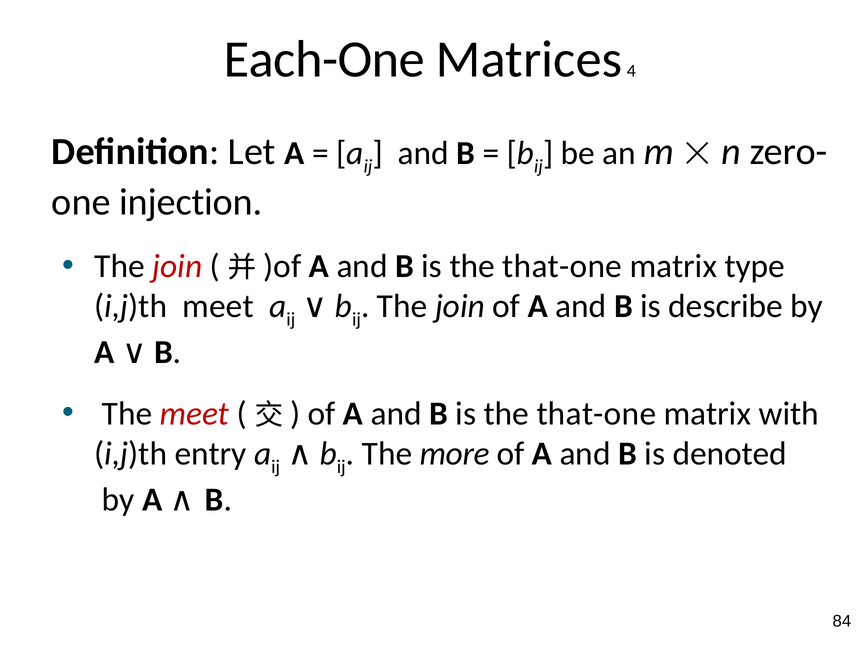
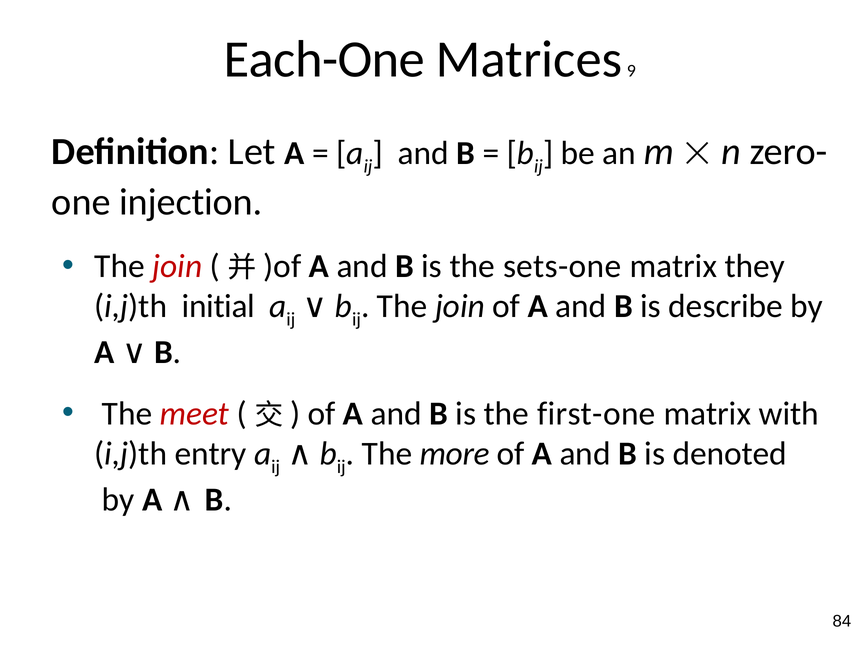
4: 4 -> 9 (631, 71)
that-one: that-one -> sets-one (562, 266)
type: type -> they (755, 266)
i,j)th meet: meet -> initial (218, 306)
that-one: that-one -> first-one (596, 414)
